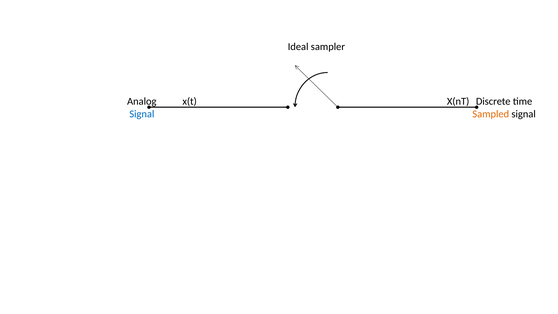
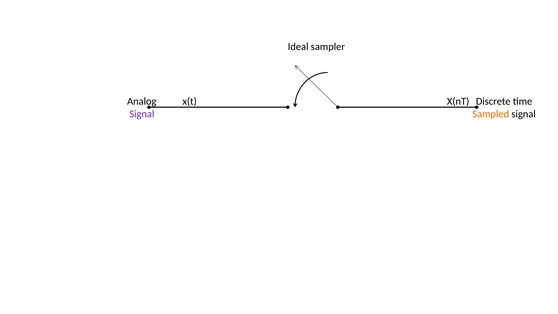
Signal colour: blue -> purple (142, 114)
